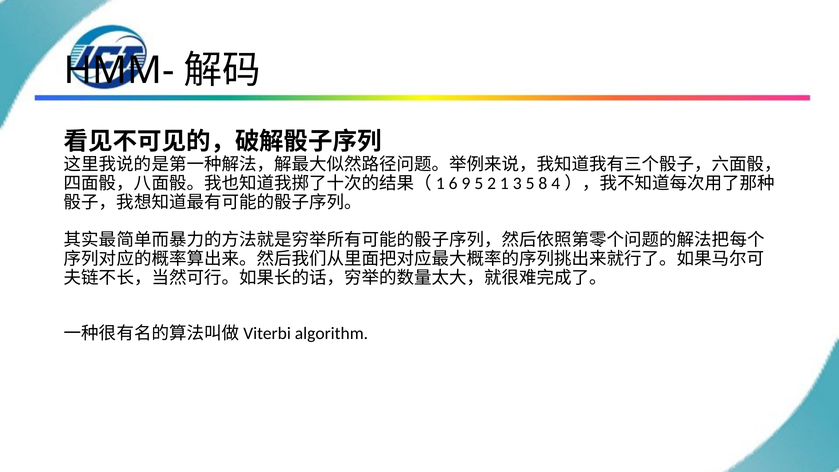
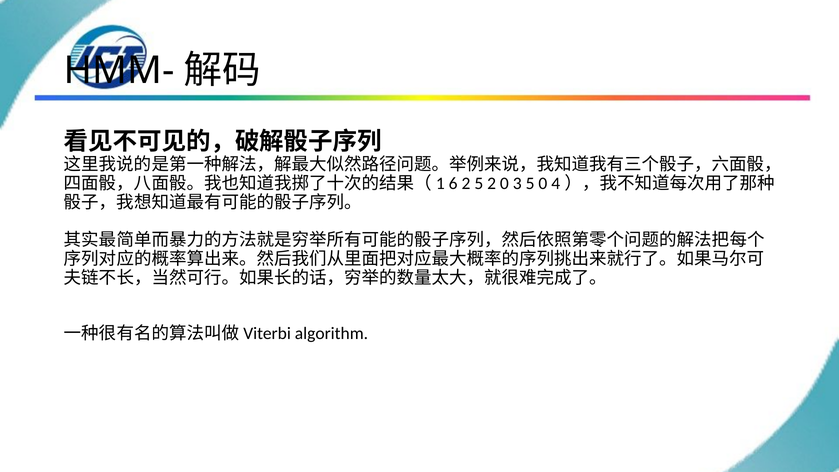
6 9: 9 -> 2 (466, 183)
2 1: 1 -> 0 (504, 183)
5 8: 8 -> 0 (543, 183)
